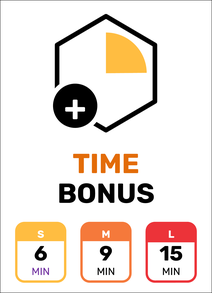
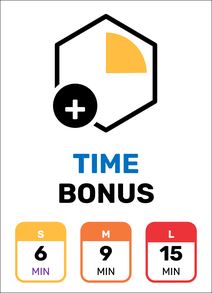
TIME colour: orange -> blue (106, 164)
